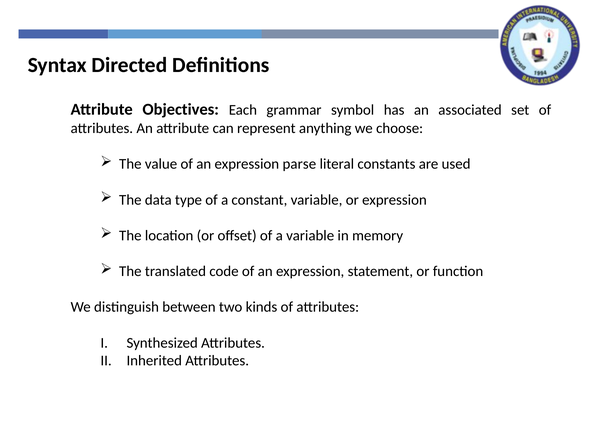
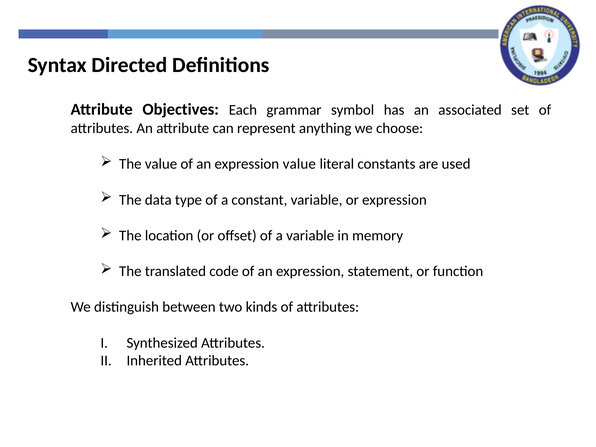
expression parse: parse -> value (299, 164)
